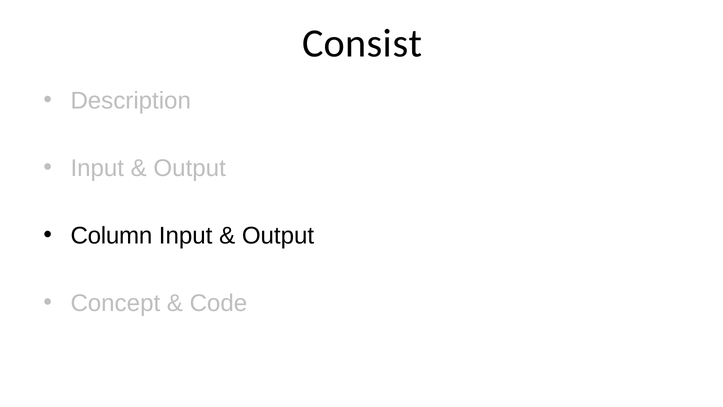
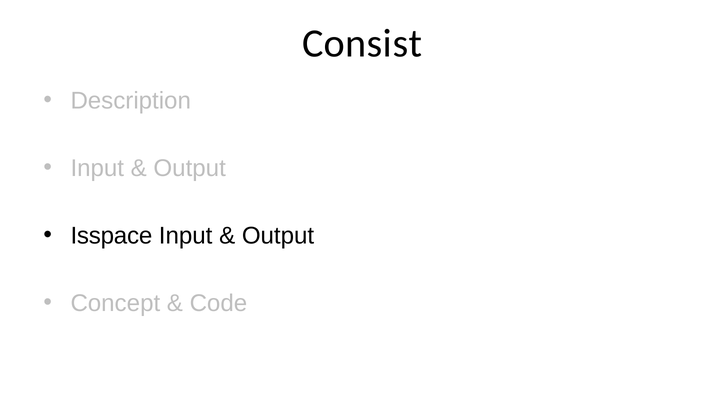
Column: Column -> Isspace (111, 236)
